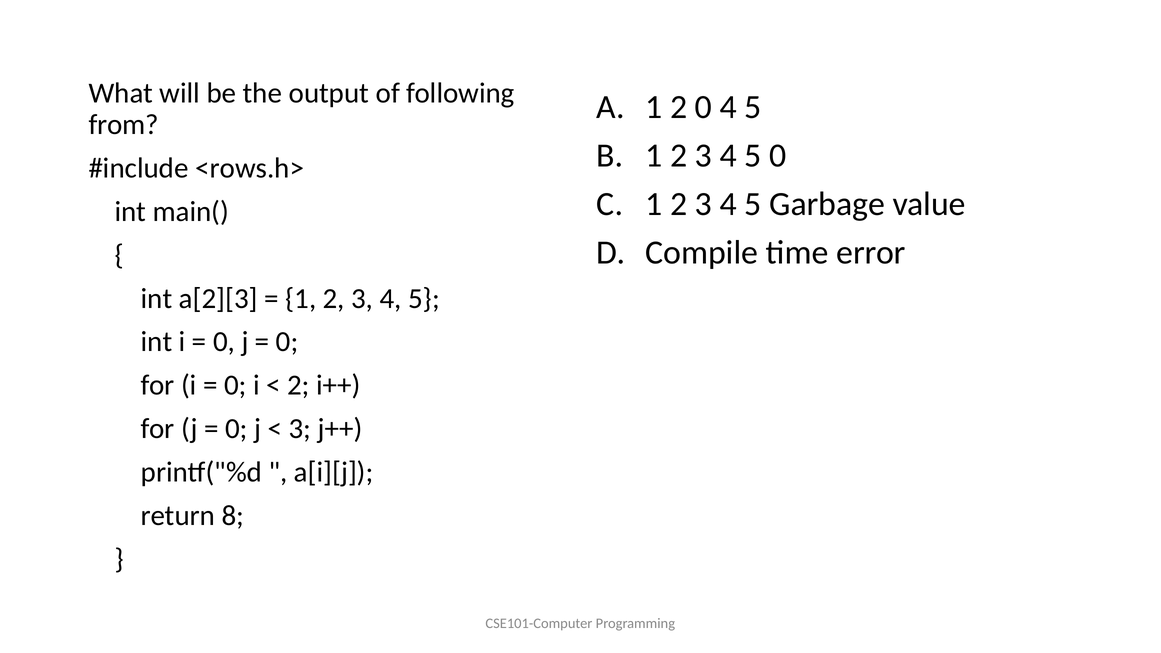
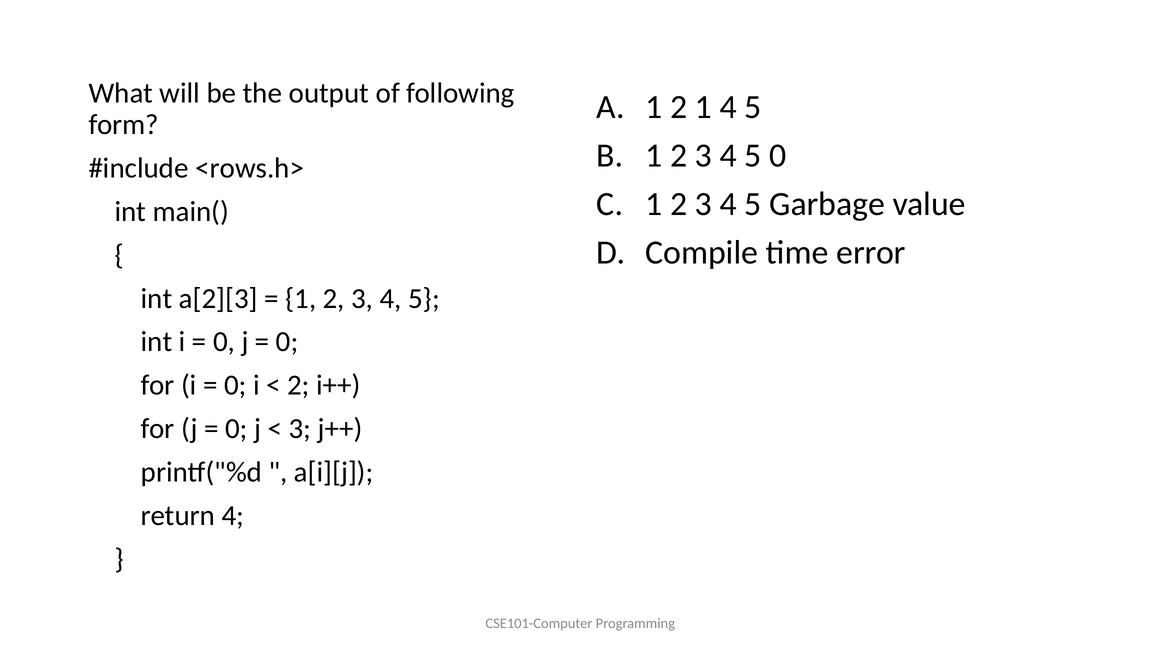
2 0: 0 -> 1 (703, 107)
from: from -> form (124, 125)
return 8: 8 -> 4 (233, 516)
